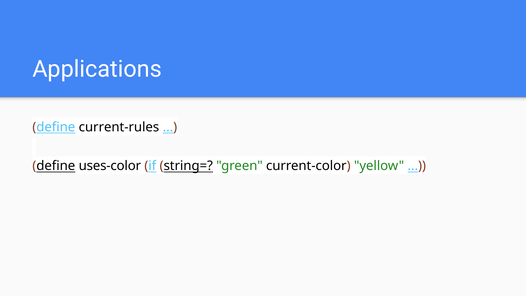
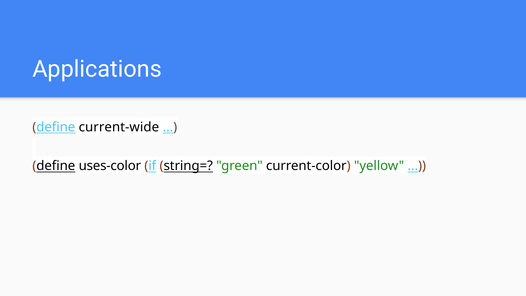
current-rules: current-rules -> current-wide (119, 127)
